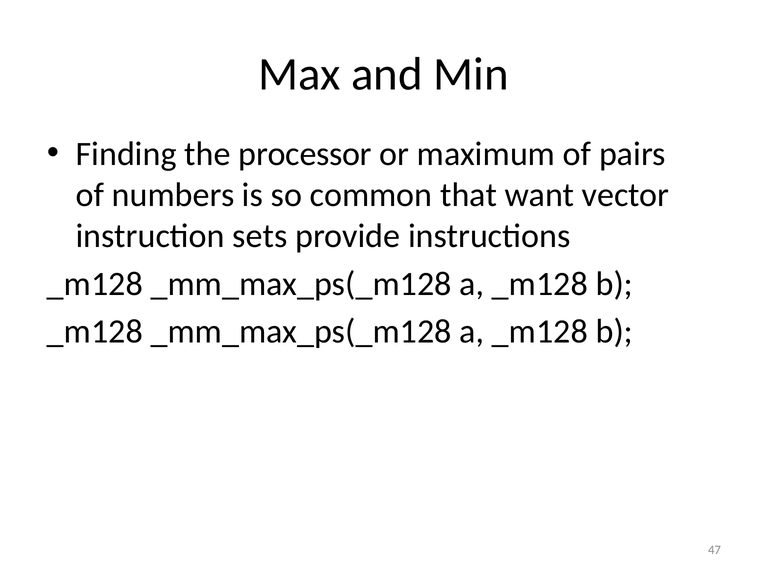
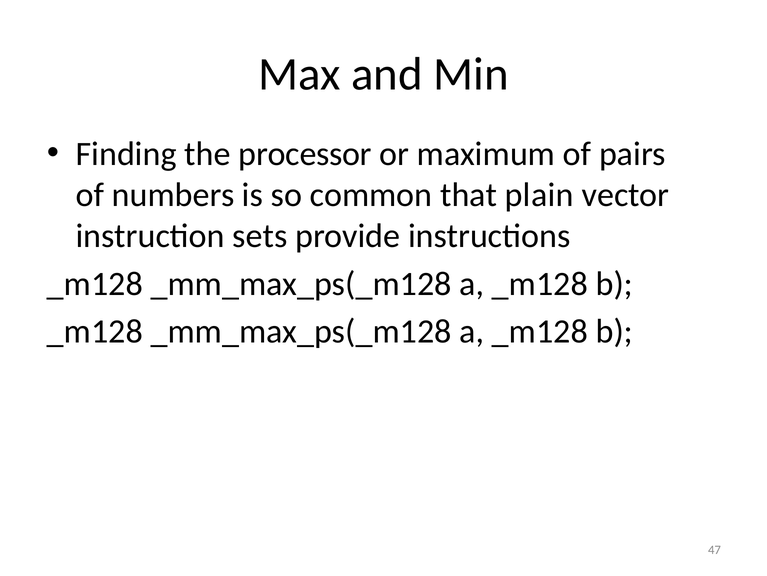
want: want -> plain (539, 195)
